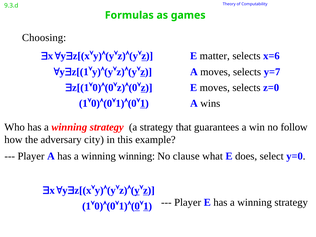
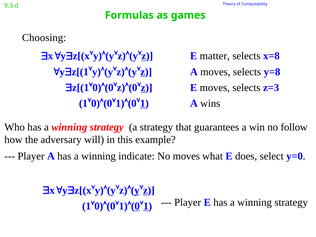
x=6: x=6 -> x=8 (271, 56)
y=7: y=7 -> y=8 (272, 72)
z=0: z=0 -> z=3 (271, 88)
city: city -> will (94, 140)
winning winning: winning -> indicate (137, 156)
No clause: clause -> moves (186, 156)
